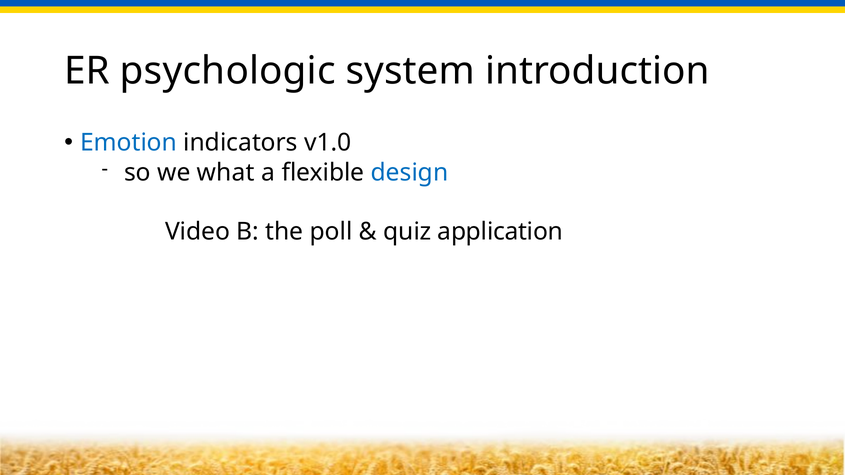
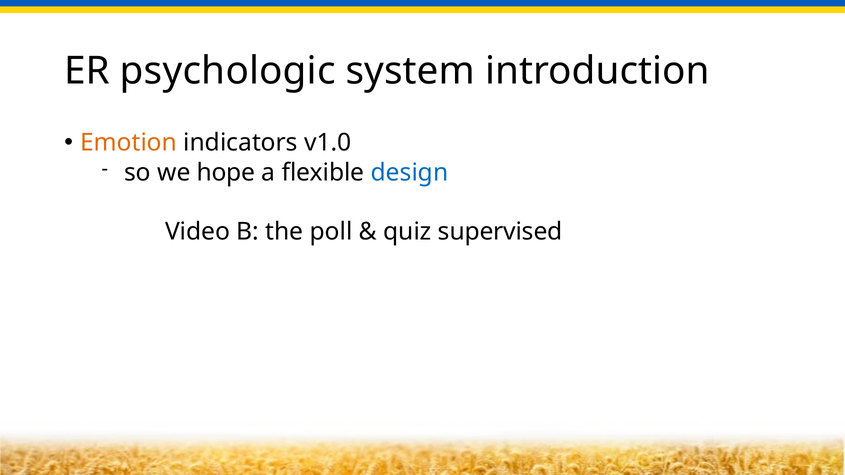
Emotion colour: blue -> orange (129, 143)
what: what -> hope (226, 173)
application: application -> supervised (500, 232)
